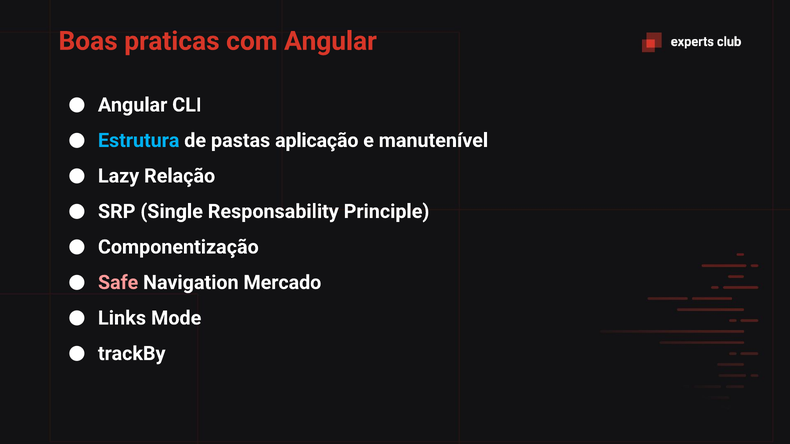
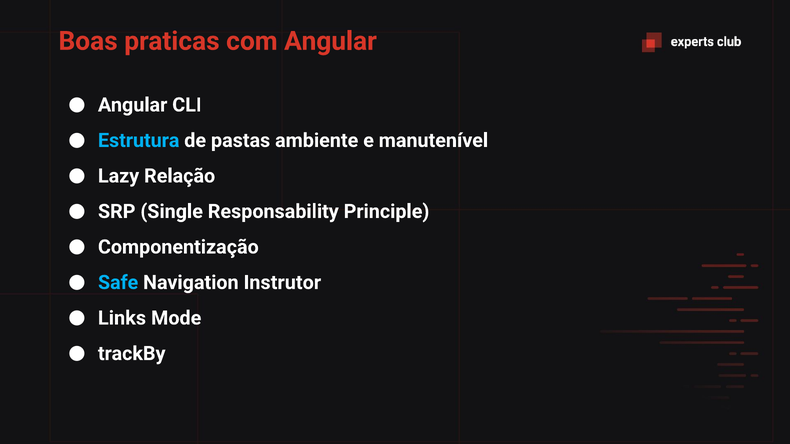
aplicação: aplicação -> ambiente (317, 141)
Safe colour: pink -> light blue (118, 283)
Mercado: Mercado -> Instrutor (282, 283)
